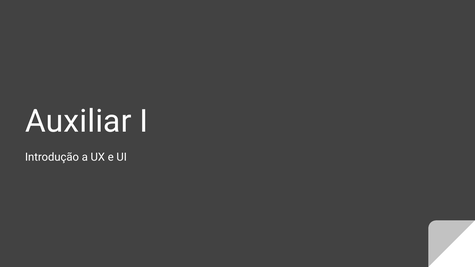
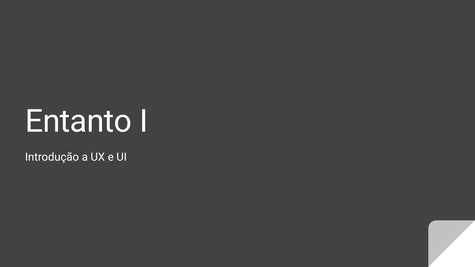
Auxiliar: Auxiliar -> Entanto (79, 121)
